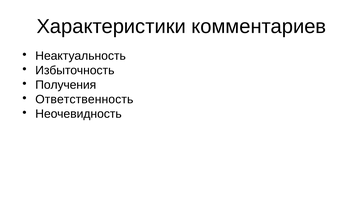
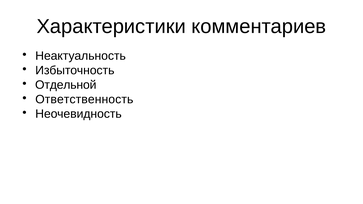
Получения: Получения -> Отдельной (66, 85)
